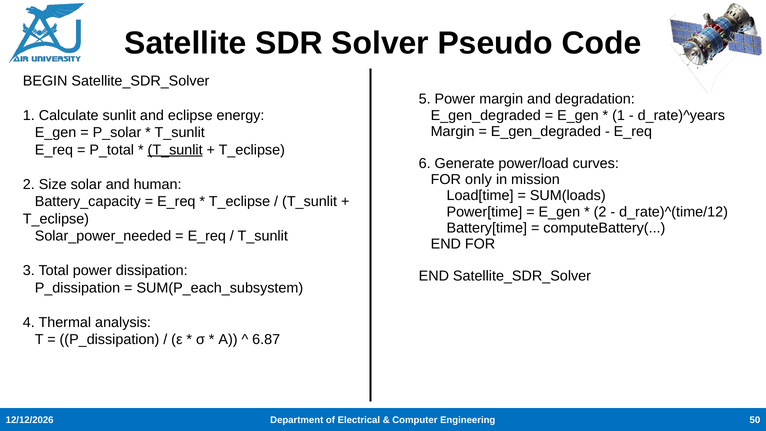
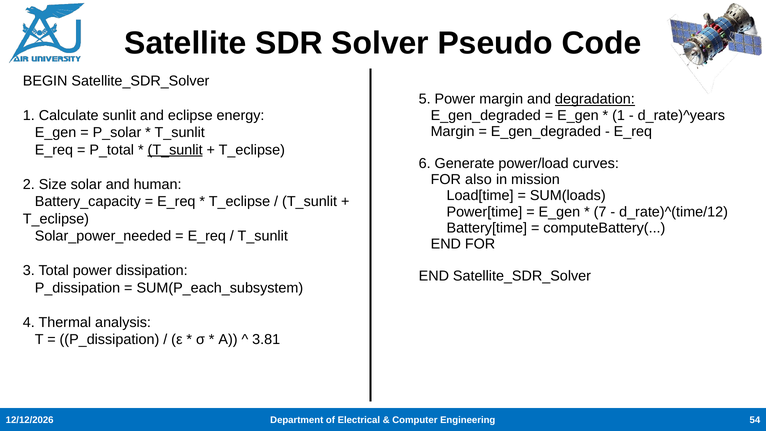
degradation underline: none -> present (595, 99)
only: only -> also (478, 180)
2: 2 -> 7 (600, 212)
6.87: 6.87 -> 3.81 (266, 339)
50: 50 -> 54 (755, 420)
